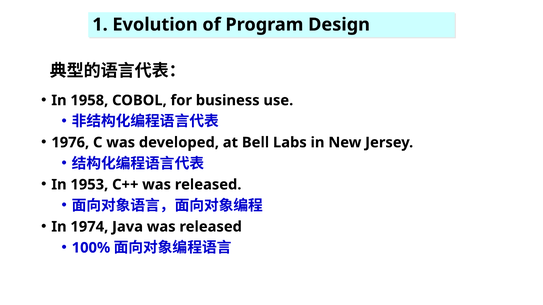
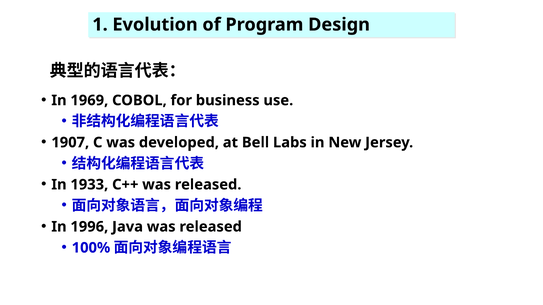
1958: 1958 -> 1969 (89, 101)
1976: 1976 -> 1907 (70, 143)
1953: 1953 -> 1933 (89, 185)
1974: 1974 -> 1996 (89, 227)
